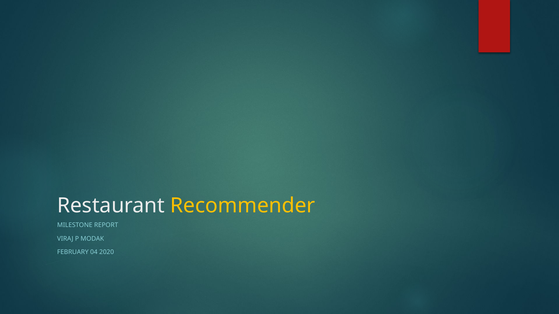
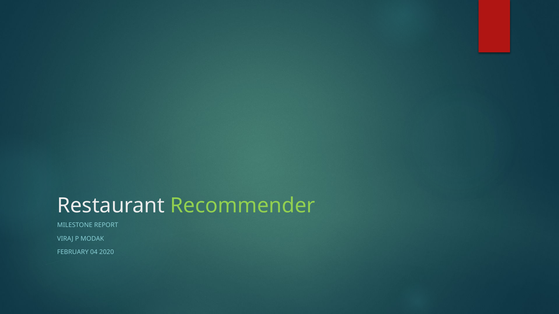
Recommender colour: yellow -> light green (243, 206)
